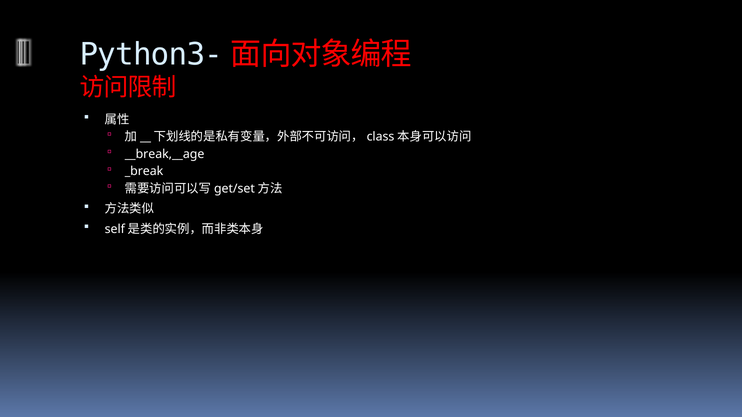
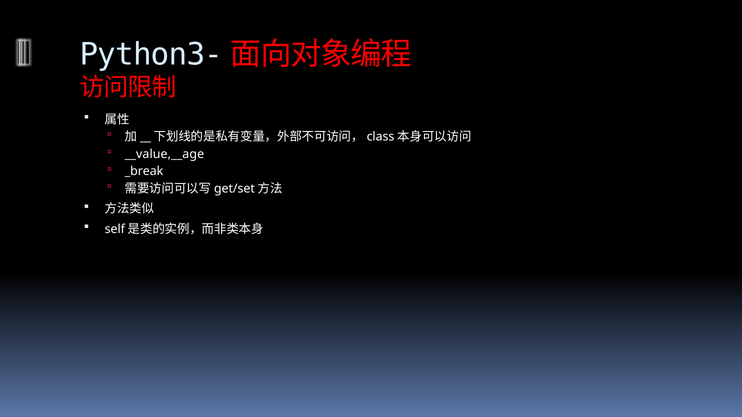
__break,__age: __break,__age -> __value,__age (164, 154)
